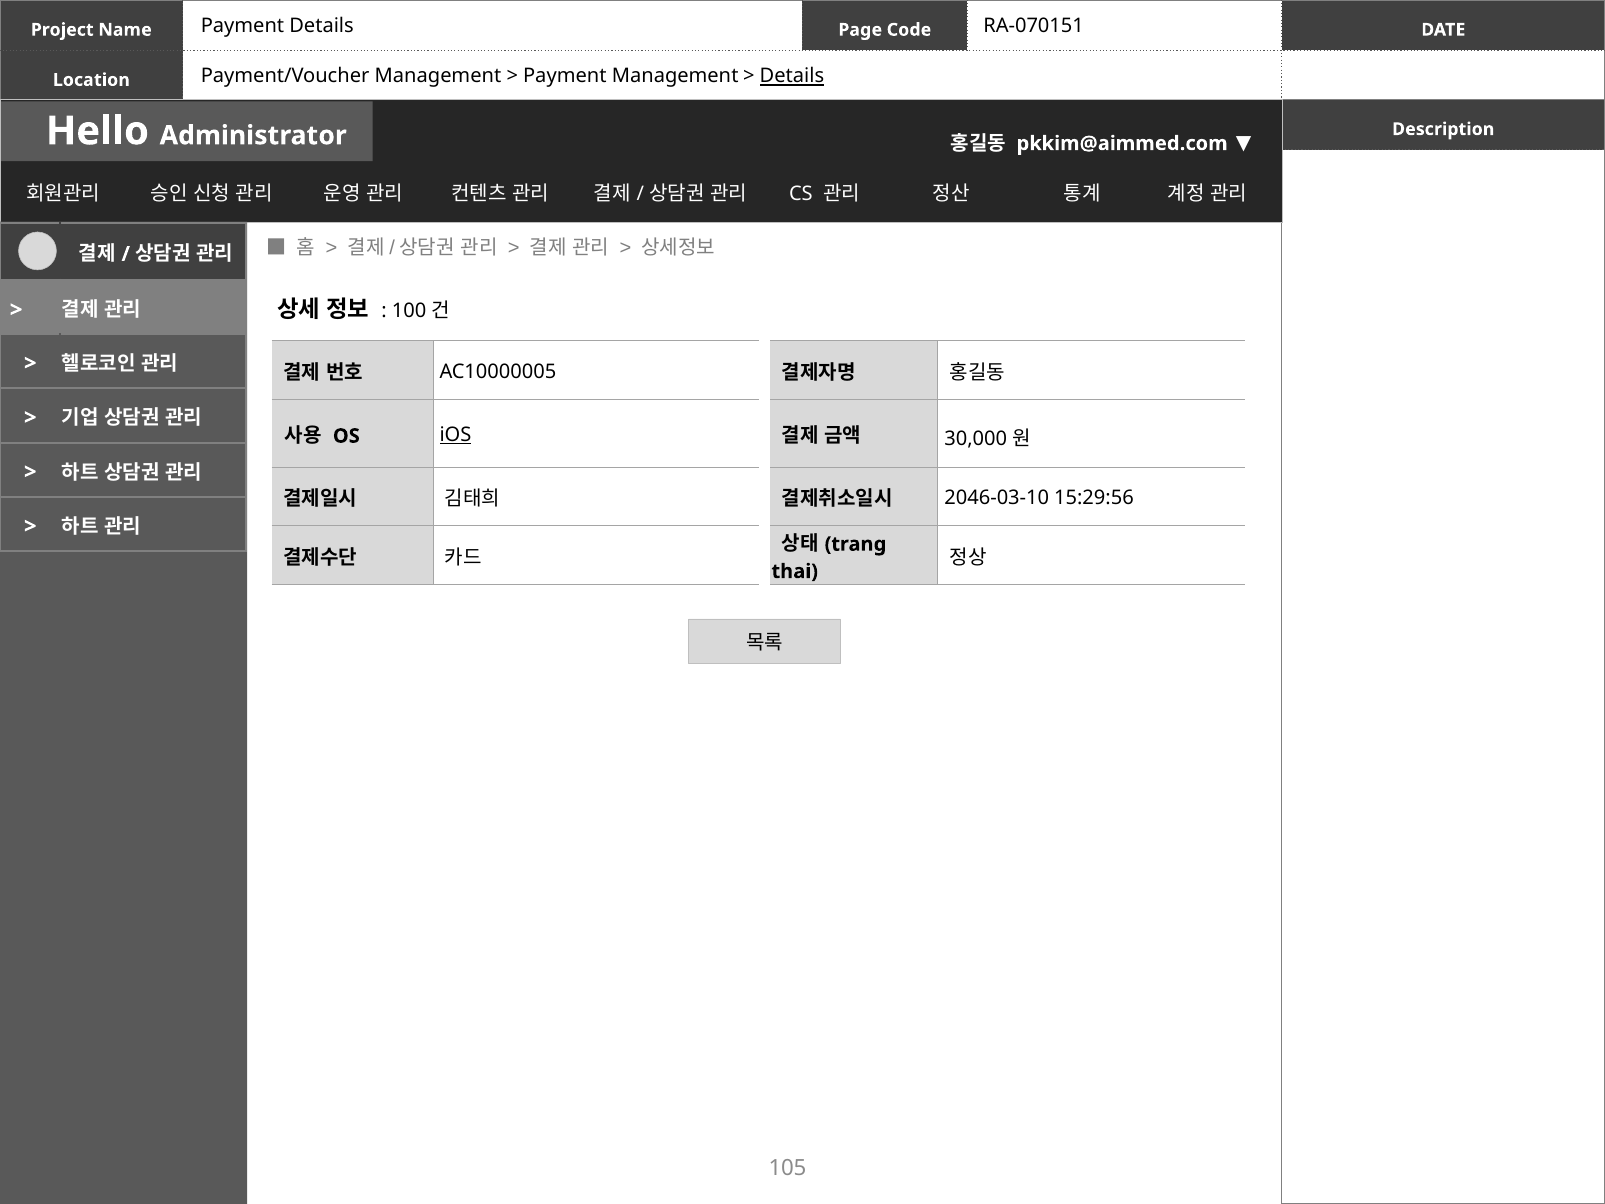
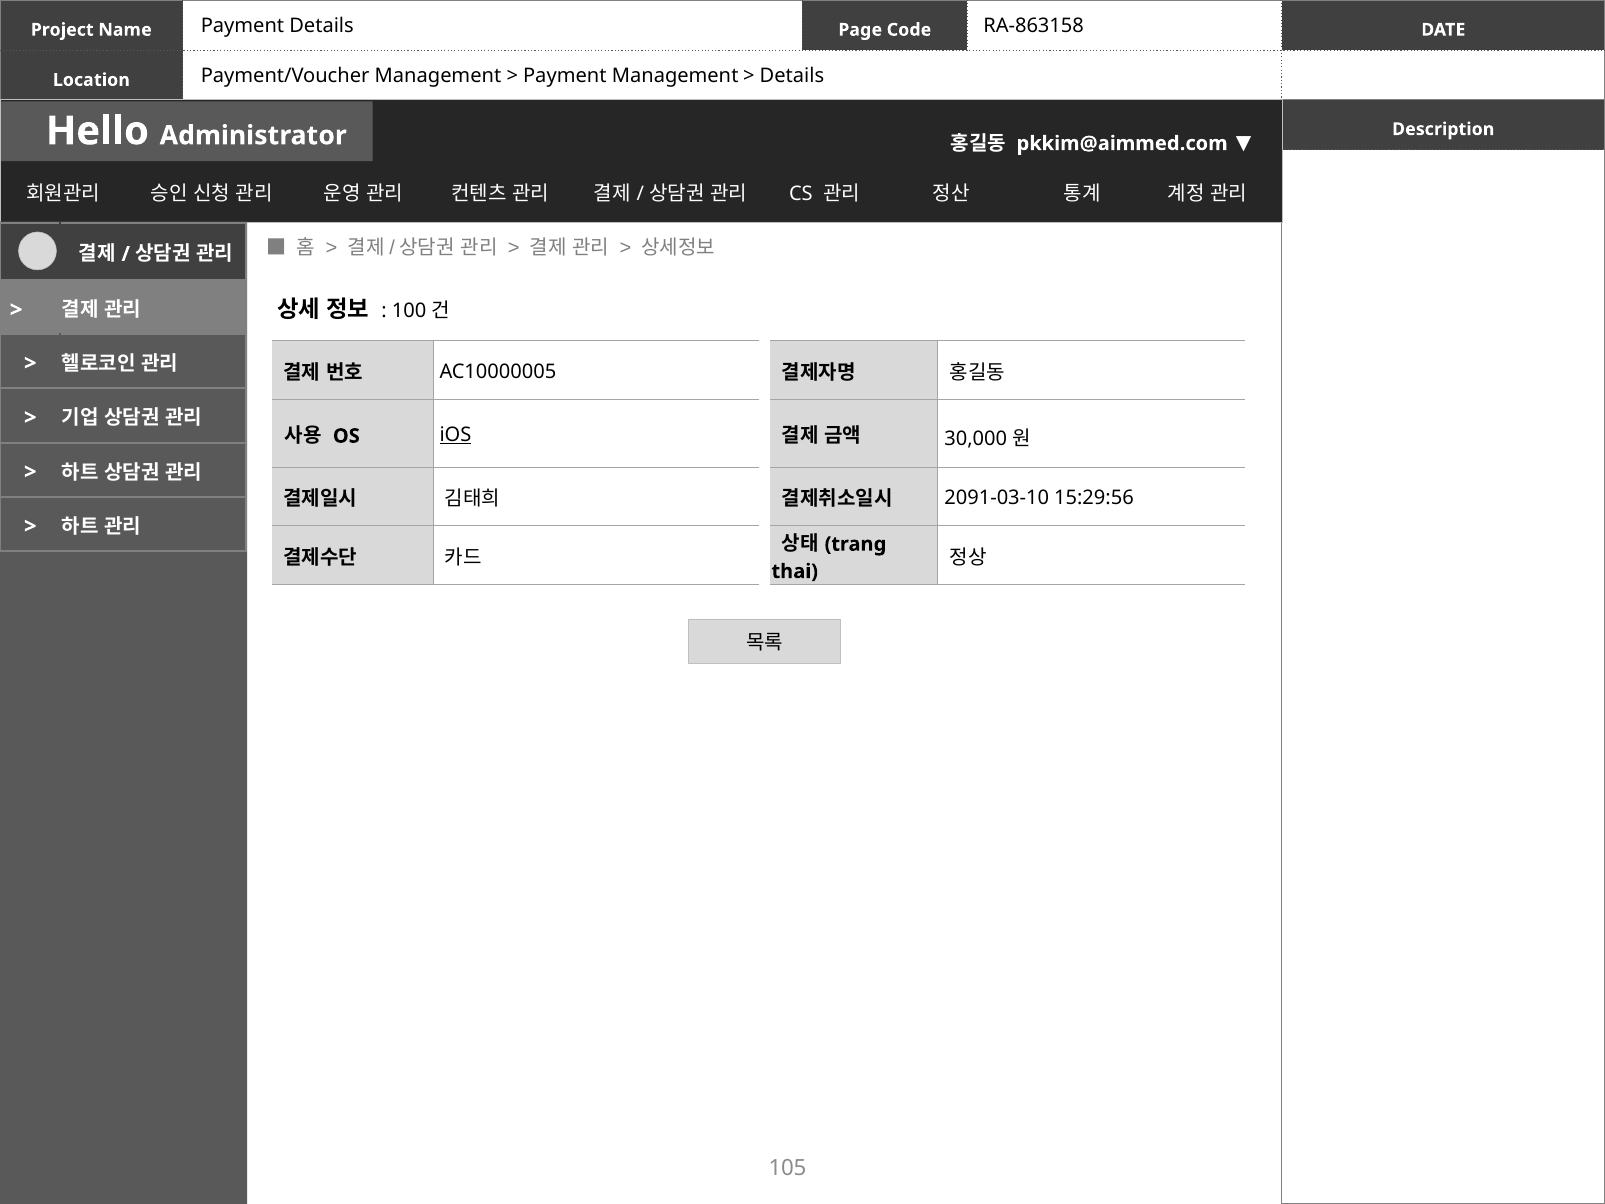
RA-070151: RA-070151 -> RA-863158 (1034, 26)
Details underline: present -> none (792, 76)
2046-03-10: 2046-03-10 -> 2091-03-10 (997, 498)
